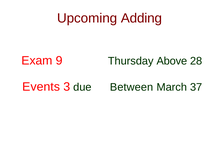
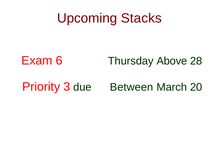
Adding: Adding -> Stacks (141, 18)
9: 9 -> 6 (59, 61)
Events: Events -> Priority (41, 87)
37: 37 -> 20 (196, 87)
